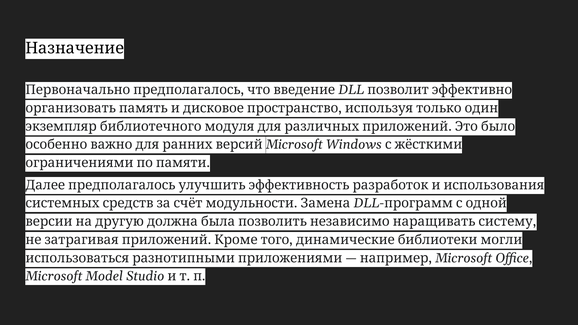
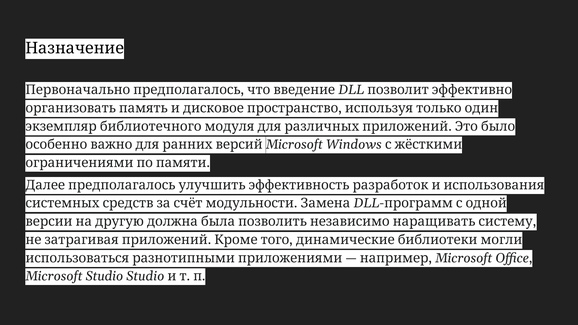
Microsoft Model: Model -> Studio (104, 276)
